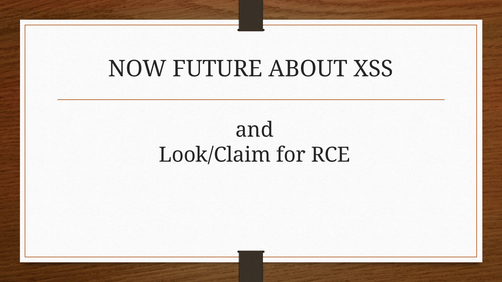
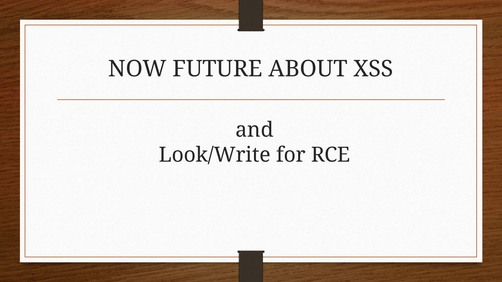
Look/Claim: Look/Claim -> Look/Write (215, 155)
